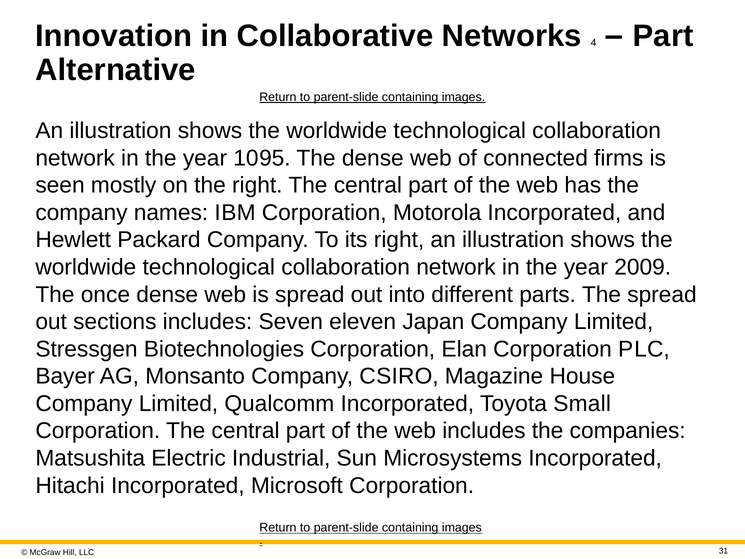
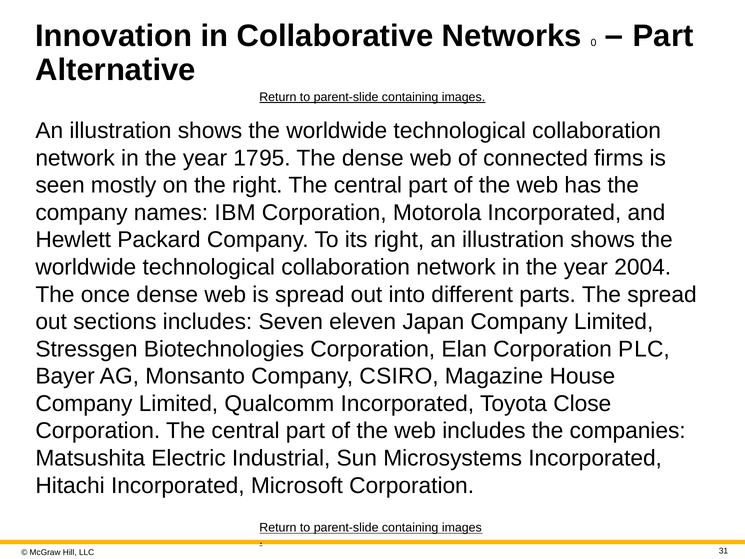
4: 4 -> 0 (594, 43)
10: 10 -> 17 (246, 158)
2009: 2009 -> 2004 (643, 267)
Small: Small -> Close (582, 403)
